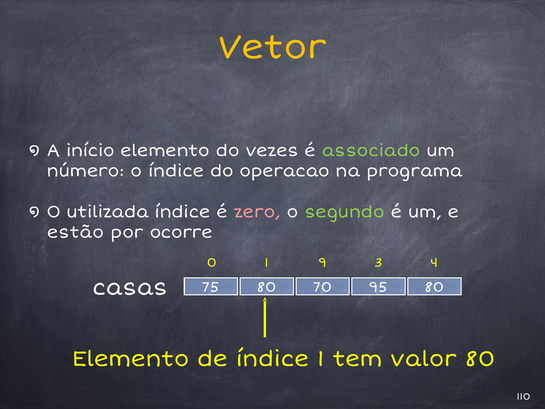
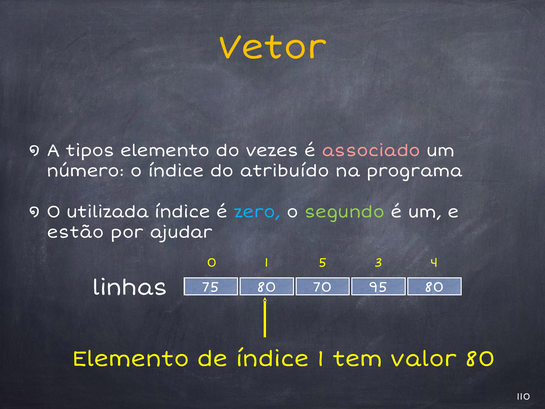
início: início -> tipos (90, 150)
associado colour: light green -> pink (371, 150)
operacao: operacao -> atribuído (285, 171)
zero colour: pink -> light blue (257, 212)
ocorre: ocorre -> ajudar (181, 232)
9: 9 -> 5 (323, 263)
casas: casas -> linhas (130, 287)
